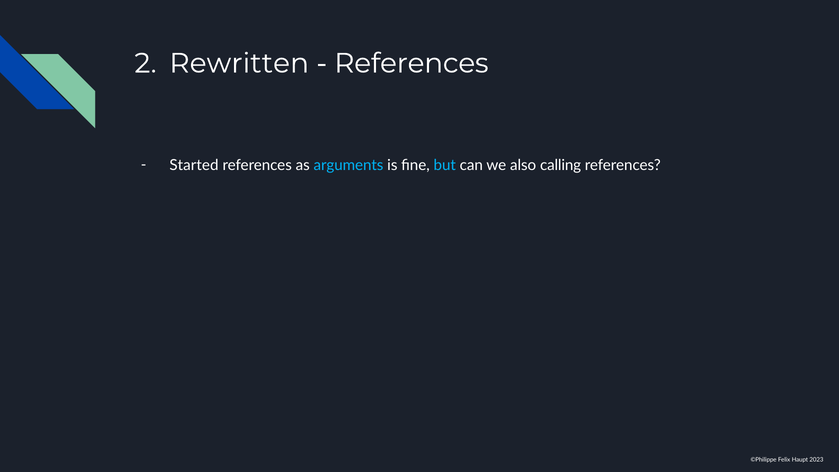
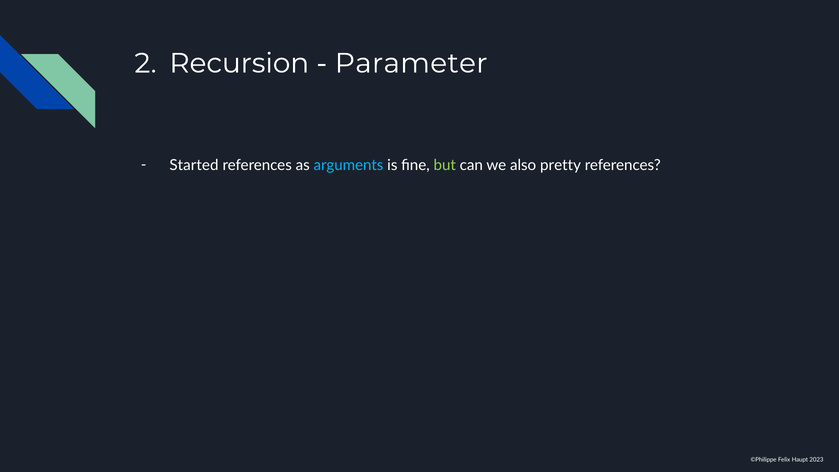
Rewritten: Rewritten -> Recursion (239, 63)
References: References -> Parameter (411, 63)
but colour: light blue -> light green (445, 165)
calling: calling -> pretty (561, 165)
